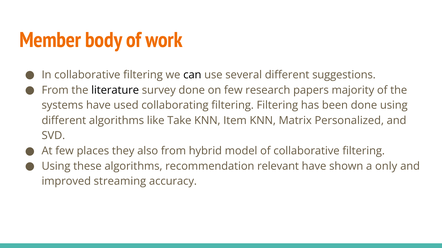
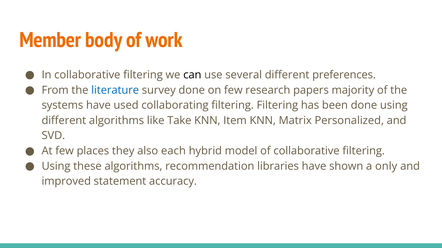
suggestions: suggestions -> preferences (344, 75)
literature colour: black -> blue (115, 90)
also from: from -> each (173, 151)
relevant: relevant -> libraries (278, 166)
streaming: streaming -> statement (120, 182)
